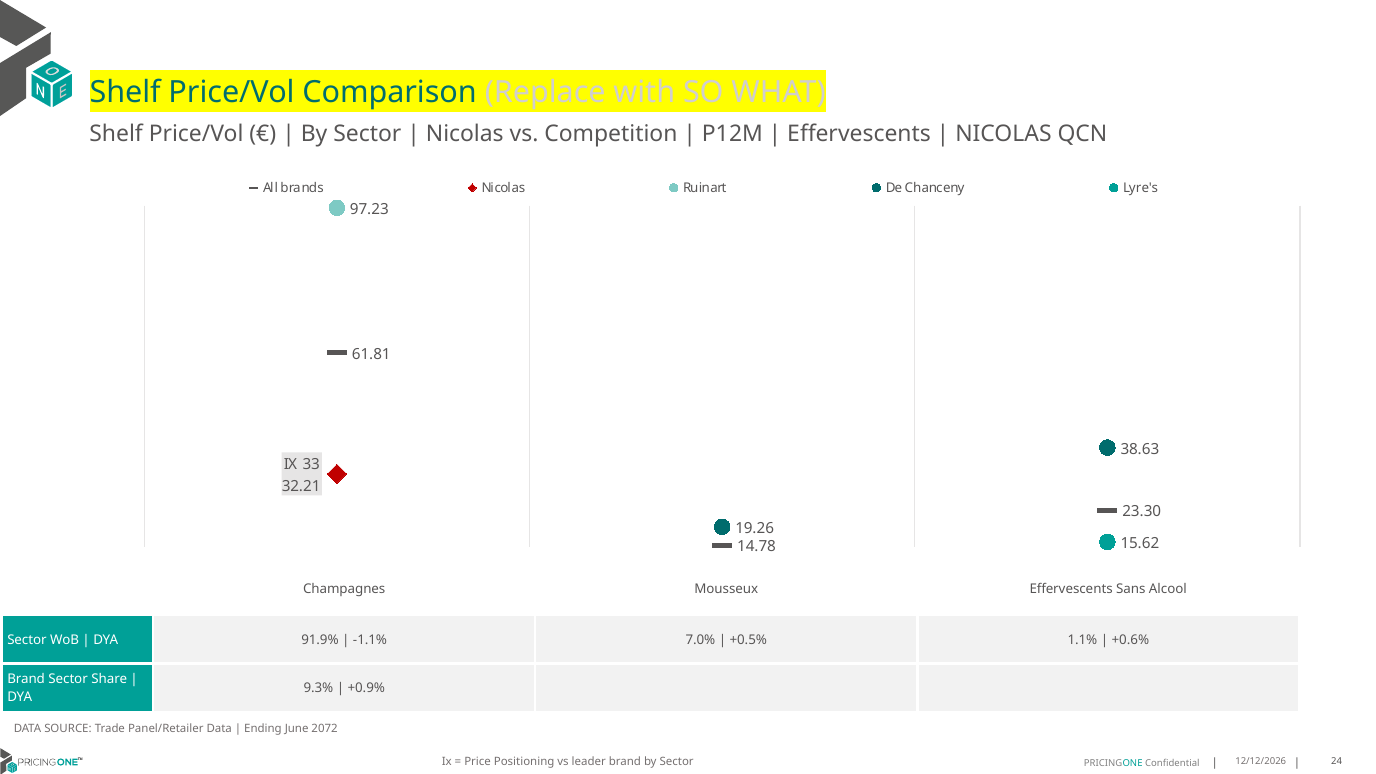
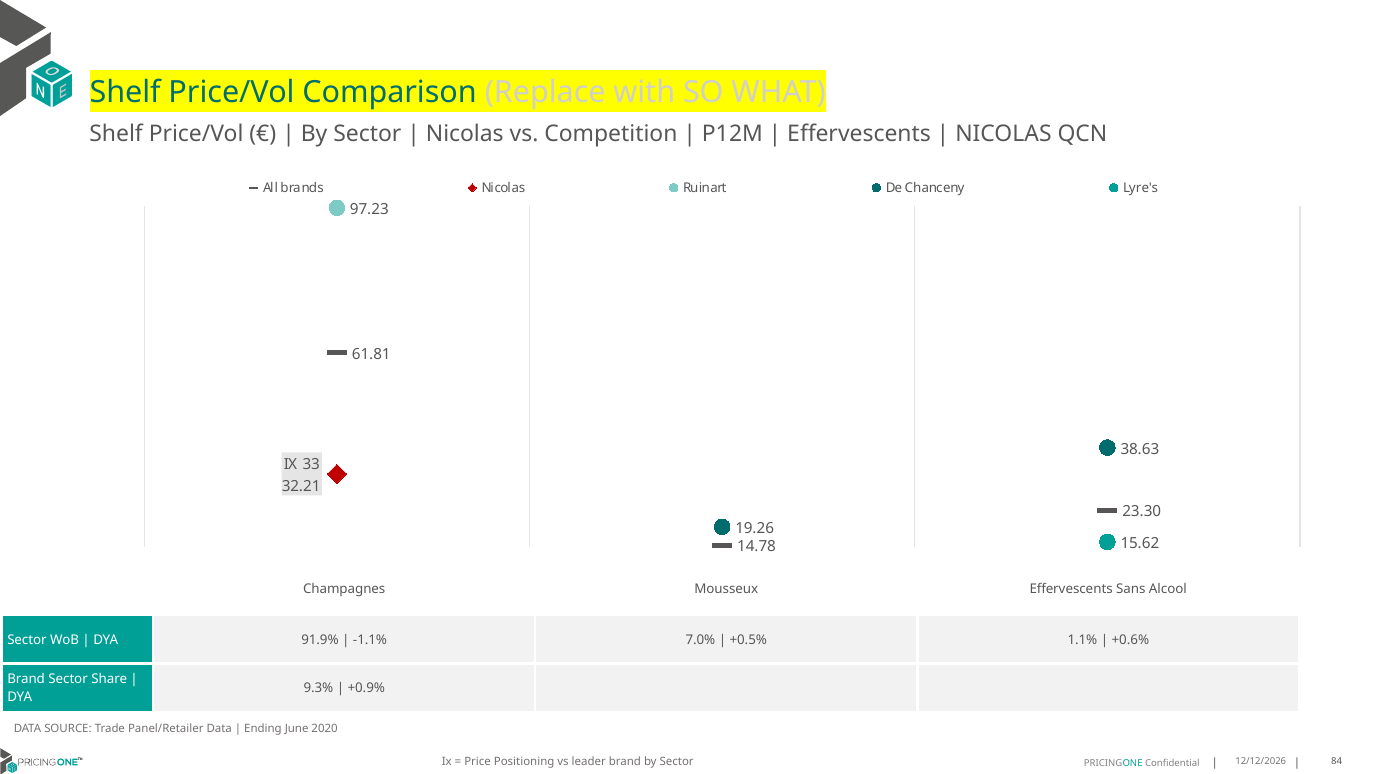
2072: 2072 -> 2020 (325, 729)
24: 24 -> 84 (1337, 761)
